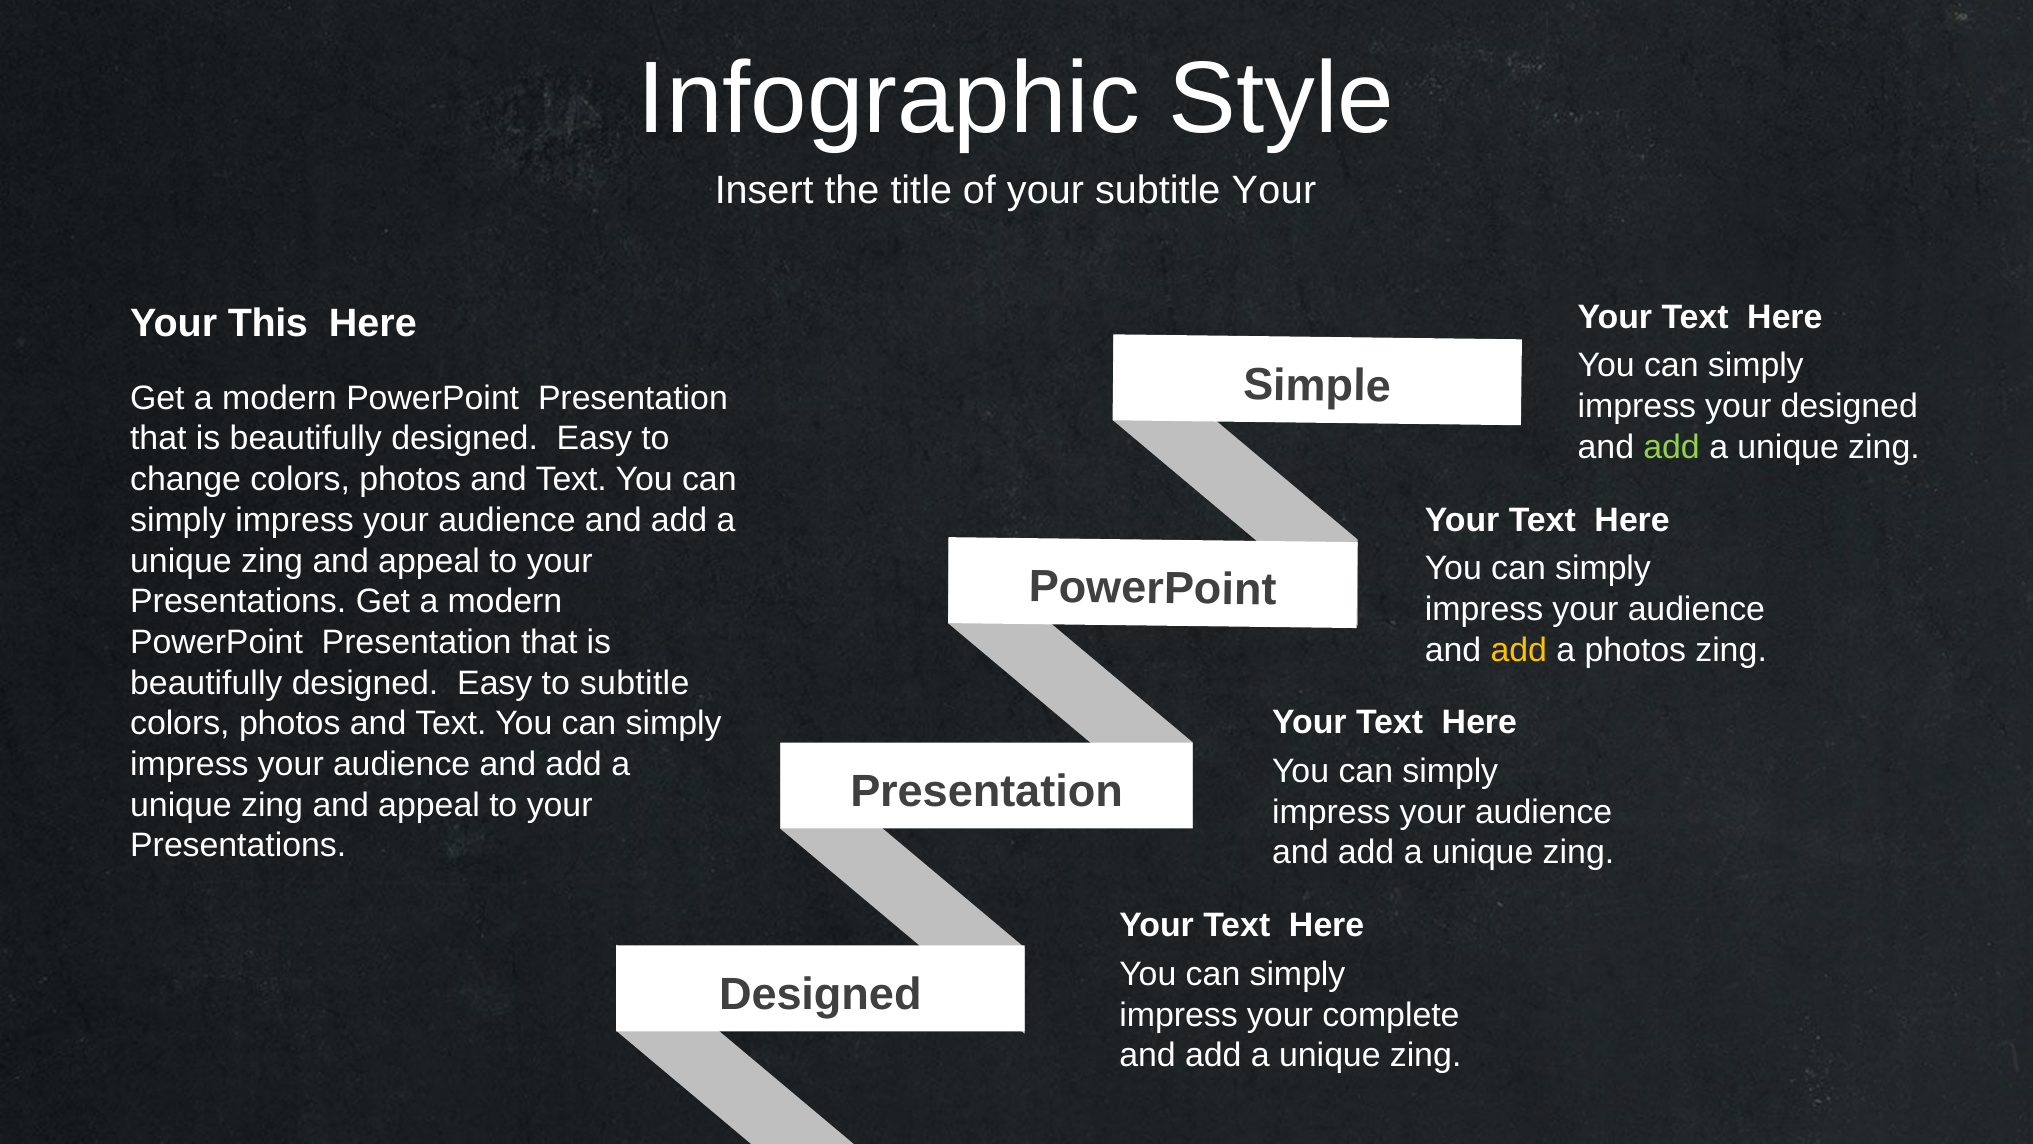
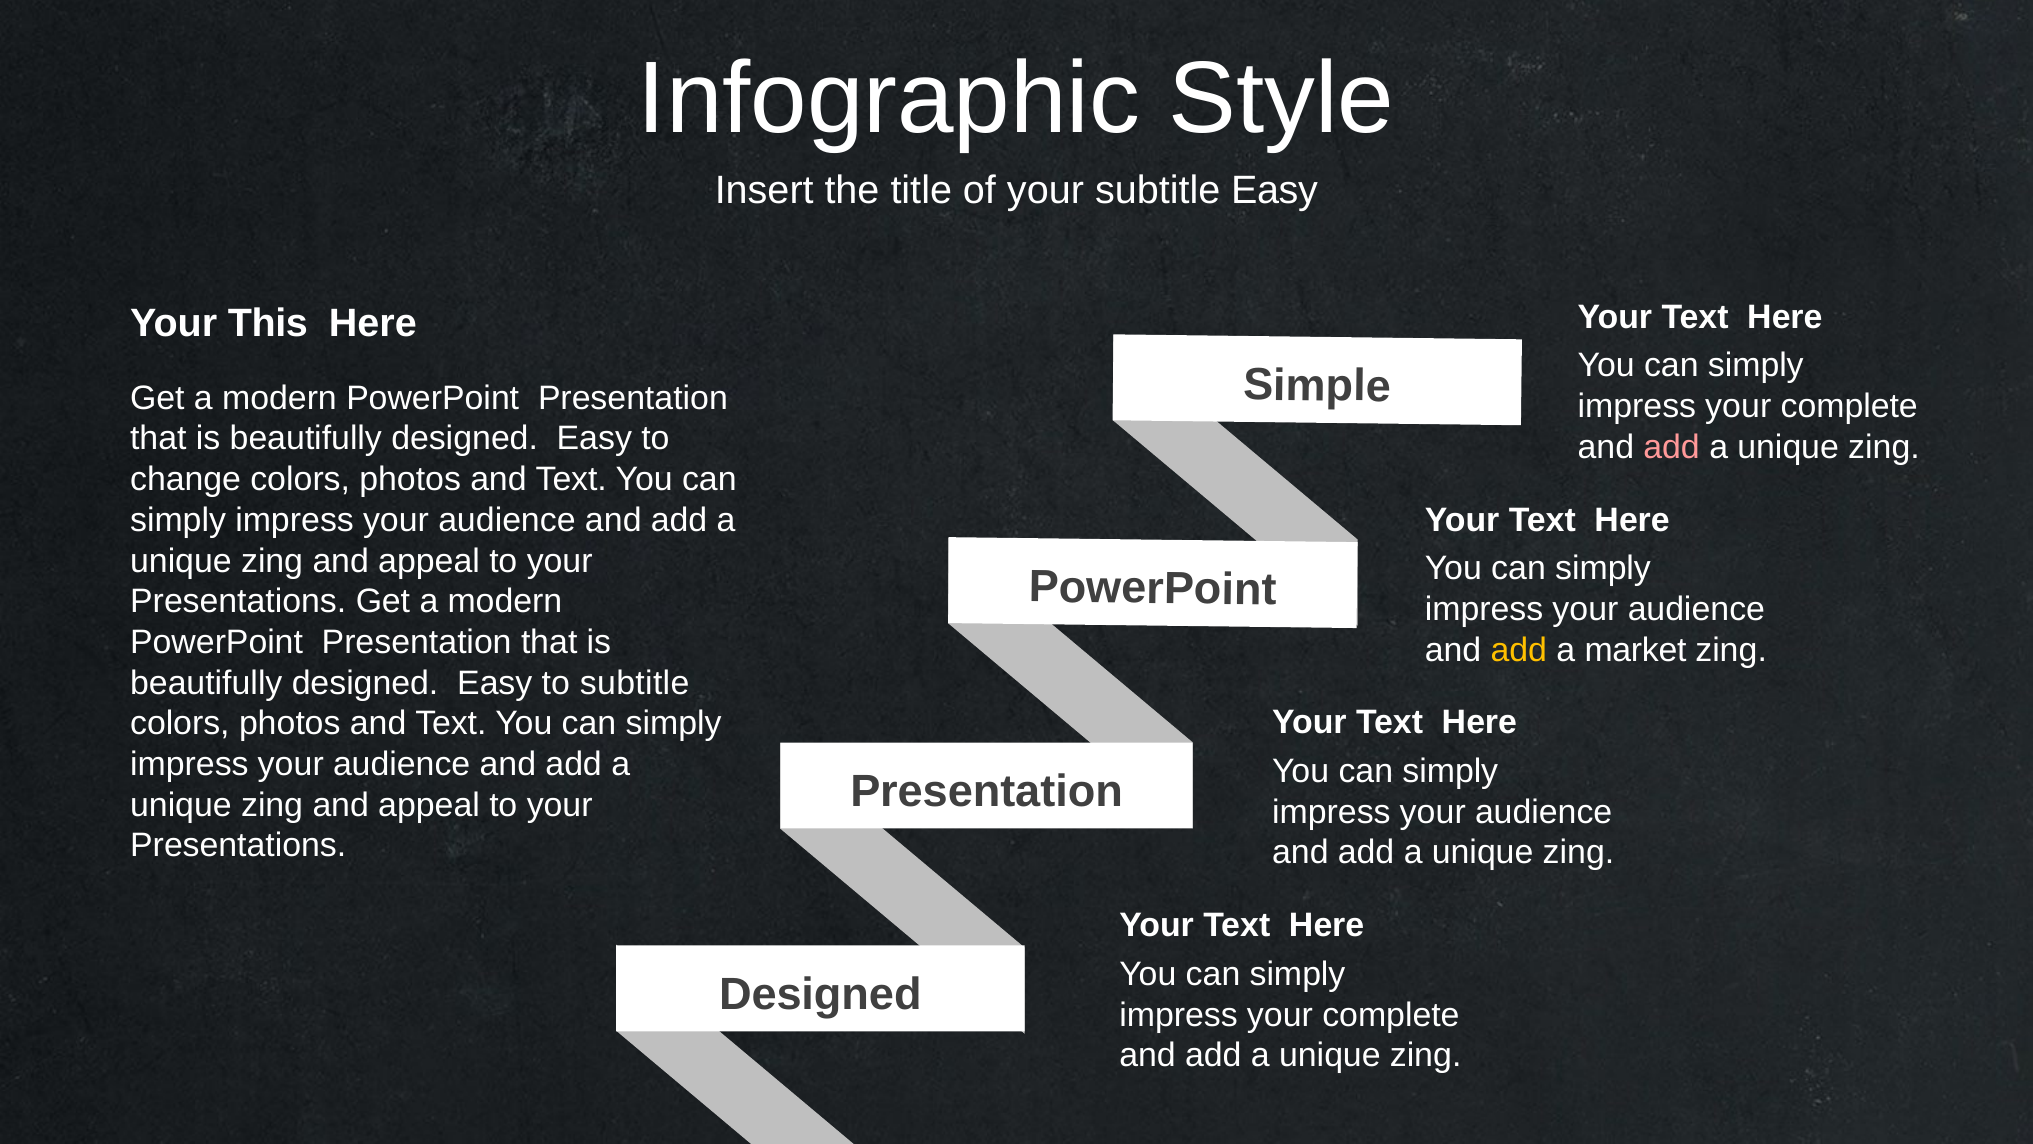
subtitle Your: Your -> Easy (1274, 190)
designed: designed -> complete (1849, 406)
add colour: light green -> pink (1672, 447)
a photos: photos -> market (1635, 650)
